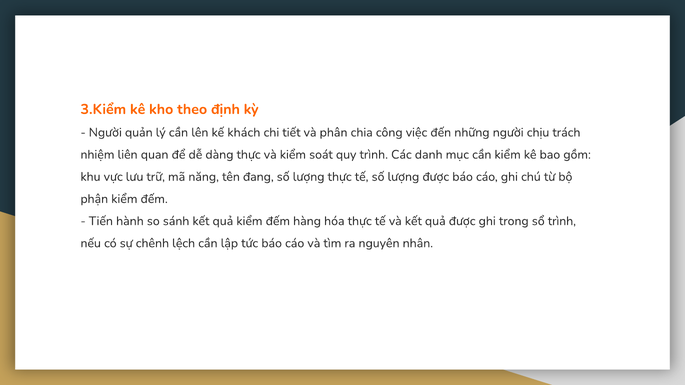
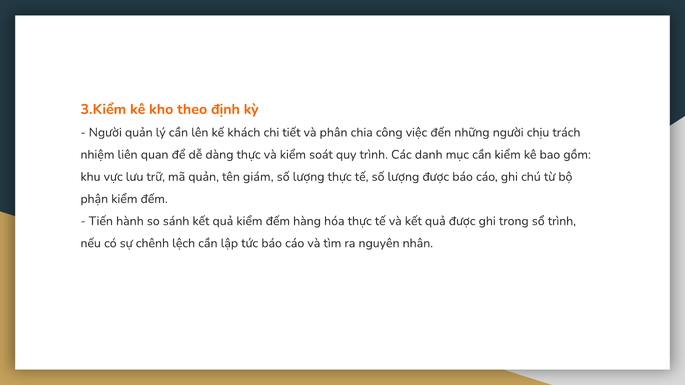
mã năng: năng -> quản (204, 177)
đang: đang -> giám (258, 177)
